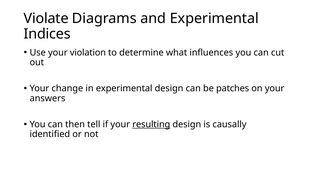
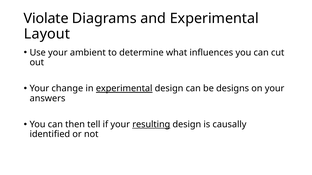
Indices: Indices -> Layout (47, 34)
violation: violation -> ambient (88, 53)
experimental underline: none -> present (124, 89)
patches: patches -> designs (233, 89)
